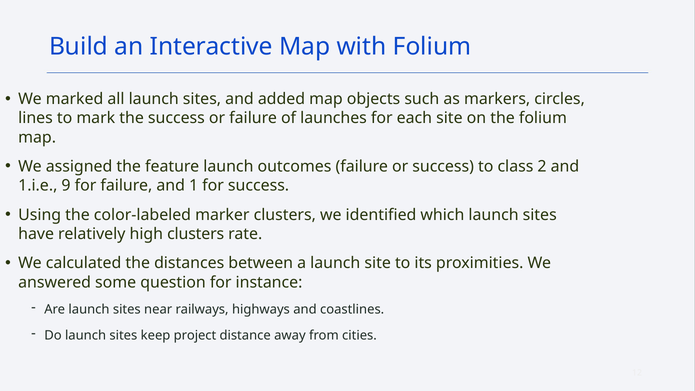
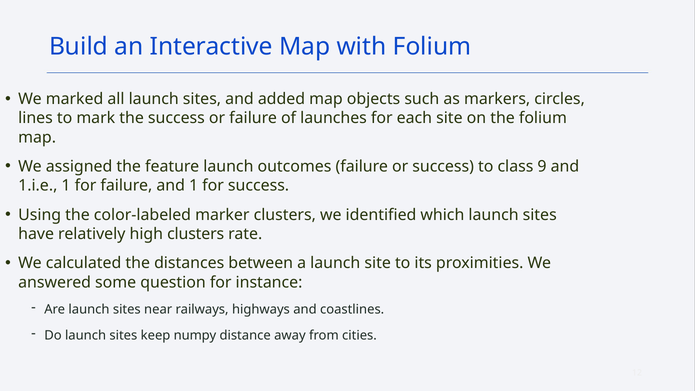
2: 2 -> 9 (542, 167)
1.i.e 9: 9 -> 1 (66, 186)
project: project -> numpy (195, 335)
